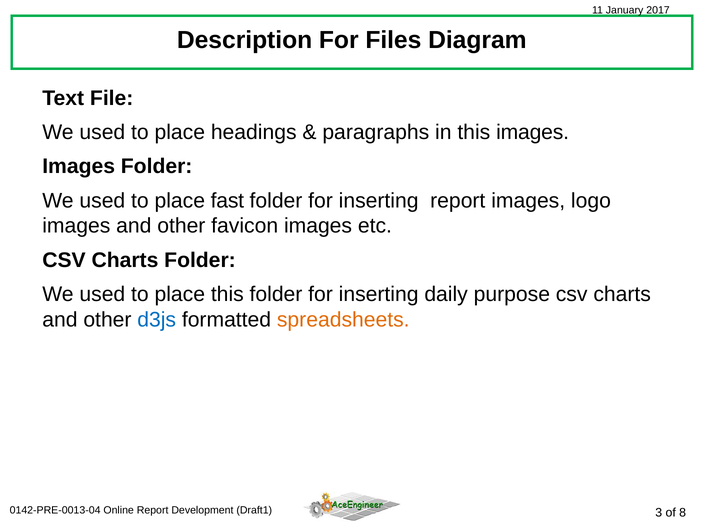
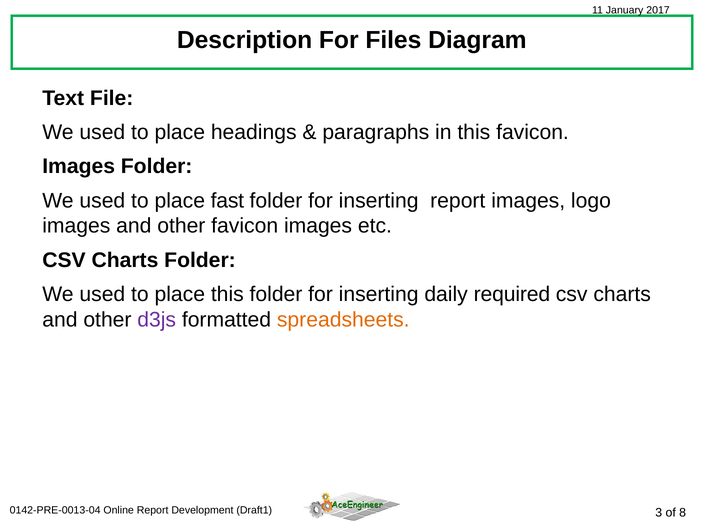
this images: images -> favicon (533, 132)
purpose: purpose -> required (512, 294)
d3js colour: blue -> purple (157, 320)
